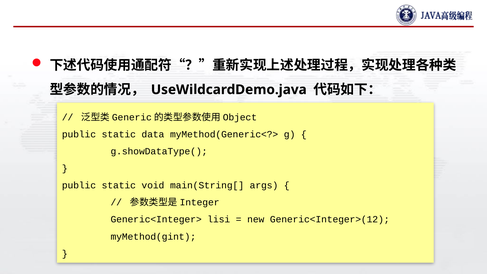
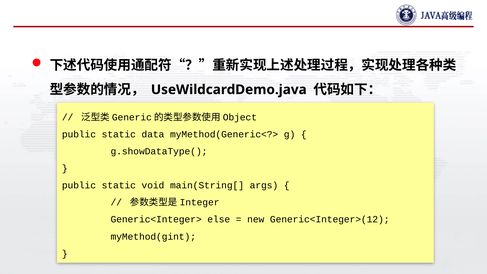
lisi: lisi -> else (219, 219)
